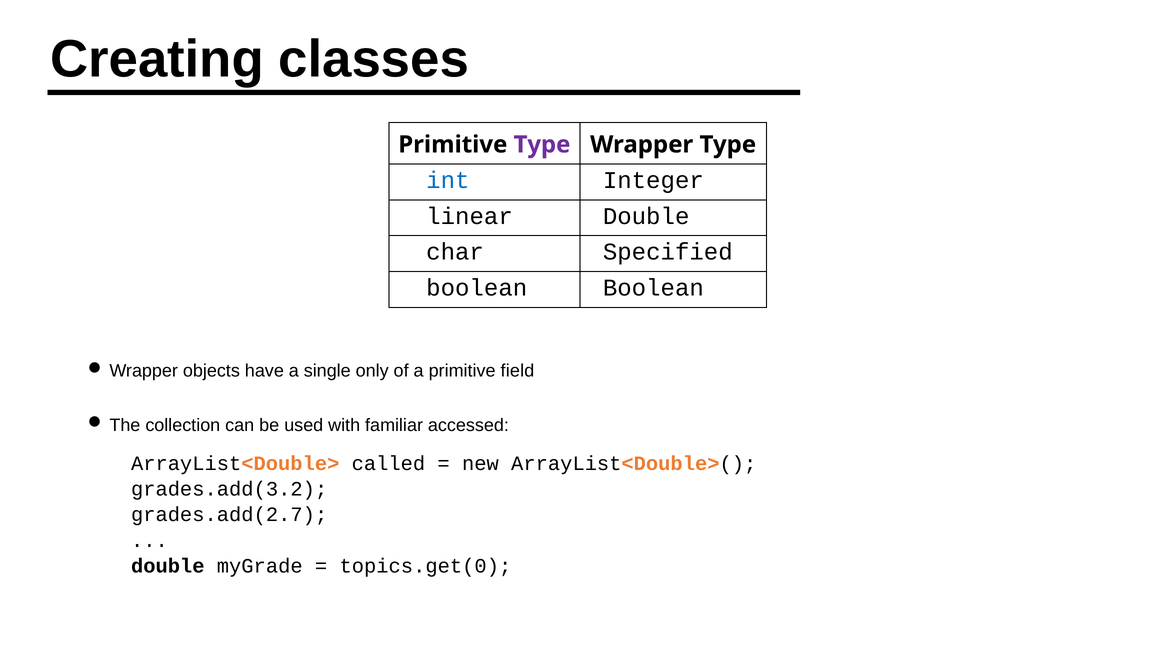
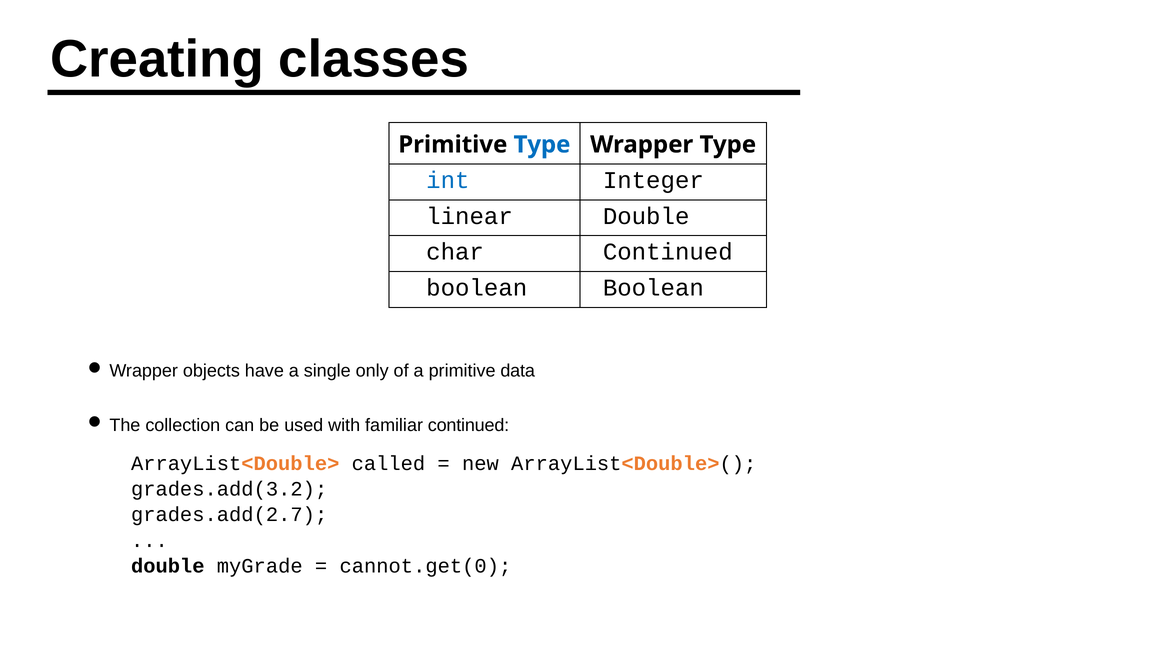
Type colour: purple -> blue (542, 145)
char Specified: Specified -> Continued (668, 252)
field: field -> data (518, 371)
familiar accessed: accessed -> continued (469, 425)
topics.get(0: topics.get(0 -> cannot.get(0 (425, 566)
